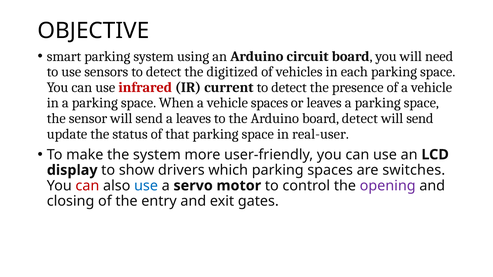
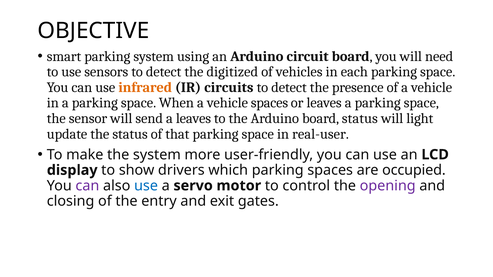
infrared colour: red -> orange (145, 88)
current: current -> circuits (229, 88)
board detect: detect -> status (360, 119)
send: send -> light (420, 119)
switches: switches -> occupied (414, 170)
can colour: red -> purple (87, 186)
